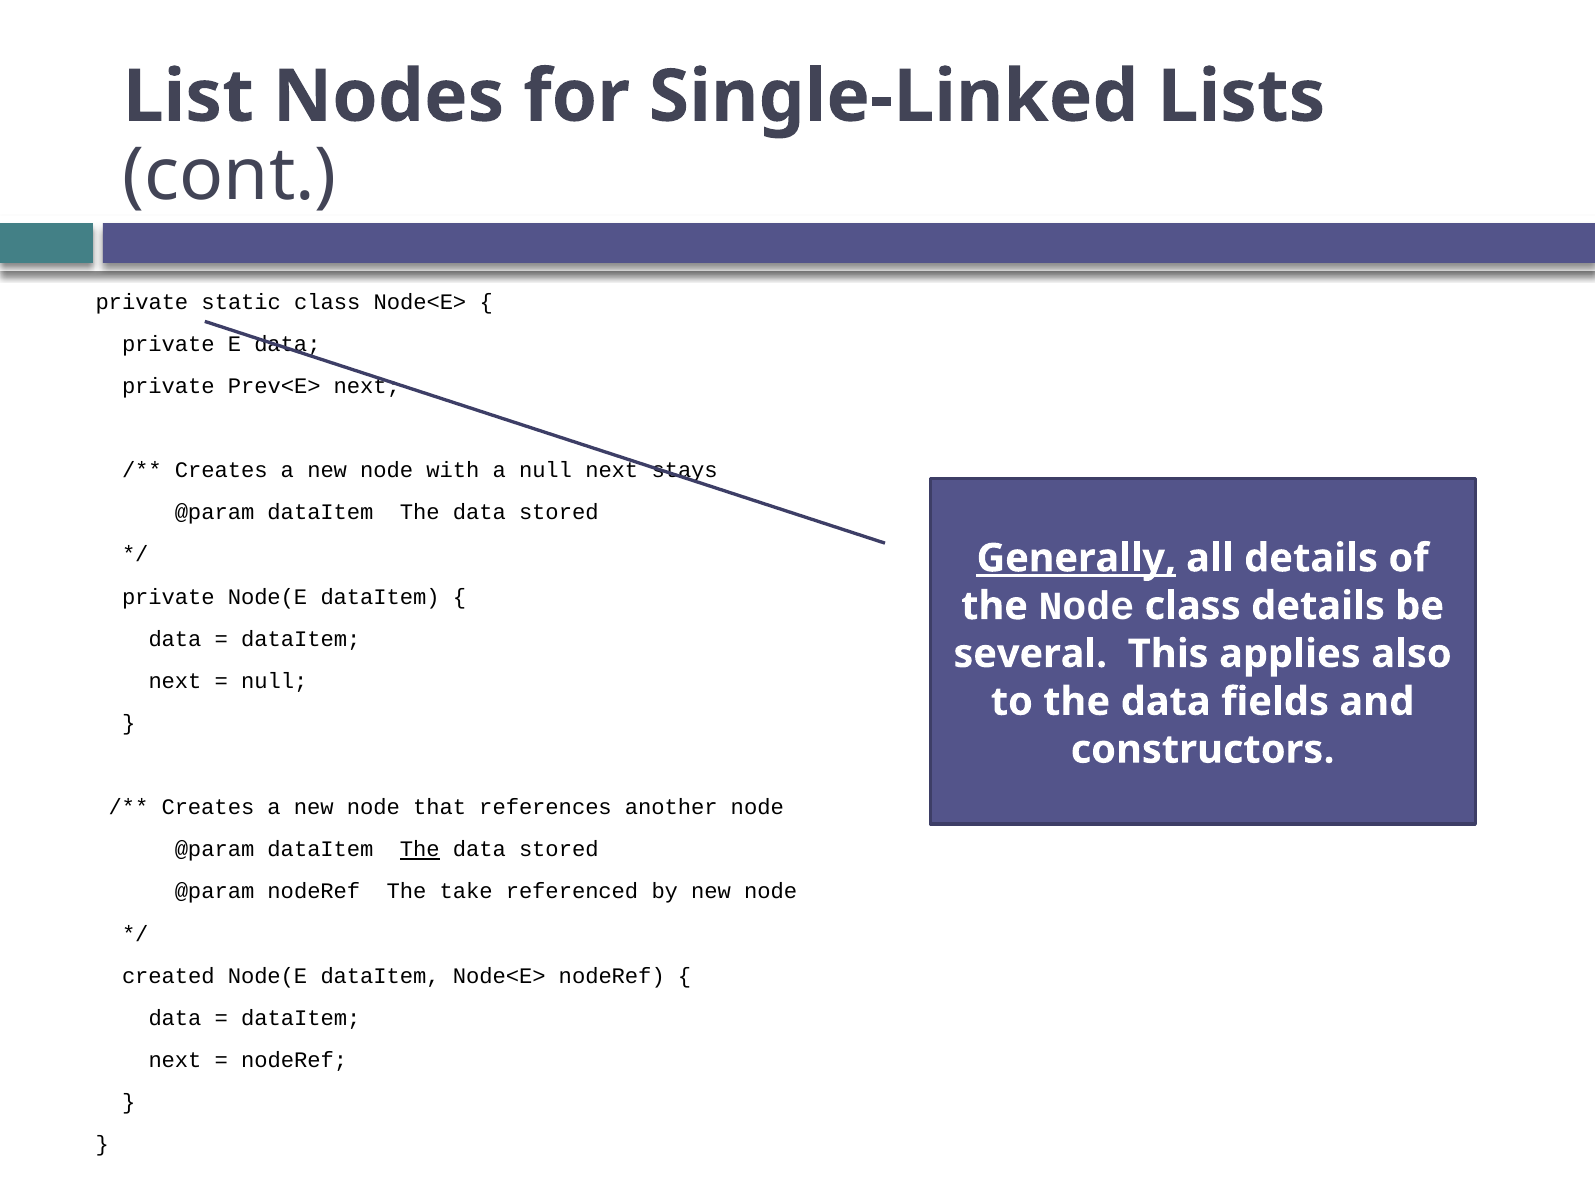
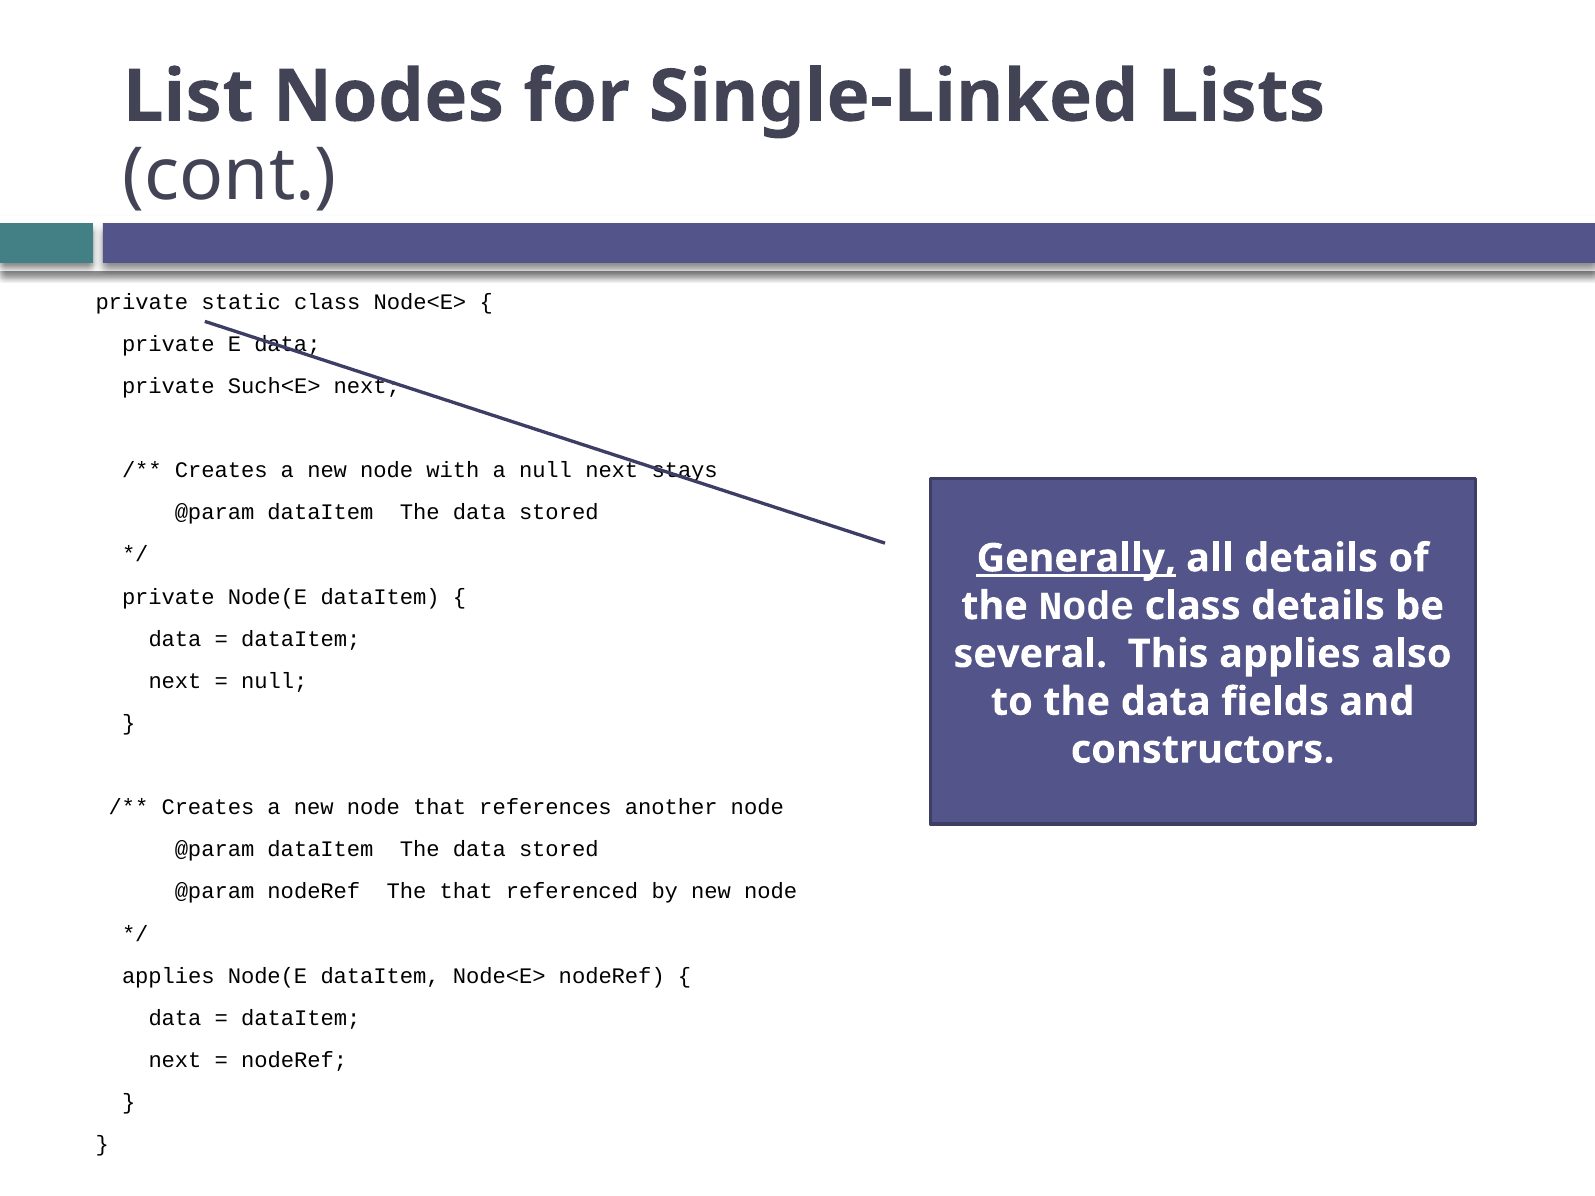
Prev<E>: Prev<E> -> Such<E> (274, 386)
The underline: present -> none (420, 850)
The take: take -> that (466, 892)
created: created -> applies (168, 976)
